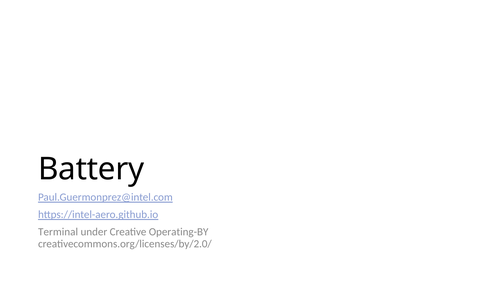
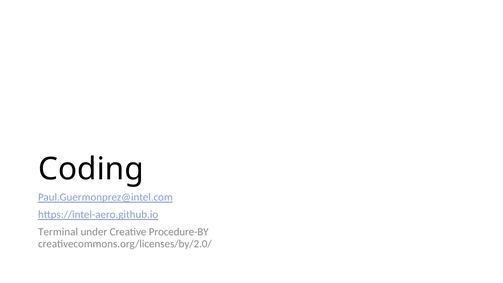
Battery: Battery -> Coding (91, 169)
Operating-BY: Operating-BY -> Procedure-BY (179, 232)
